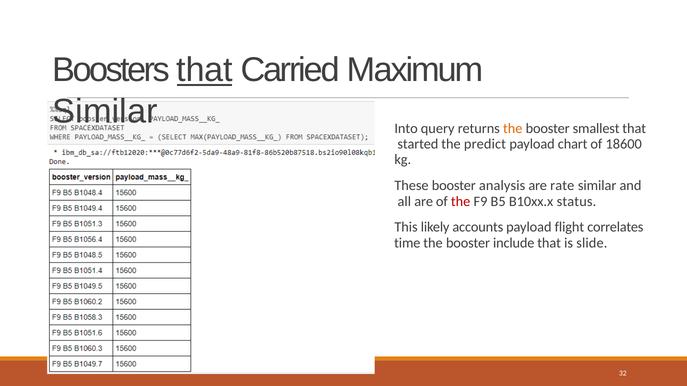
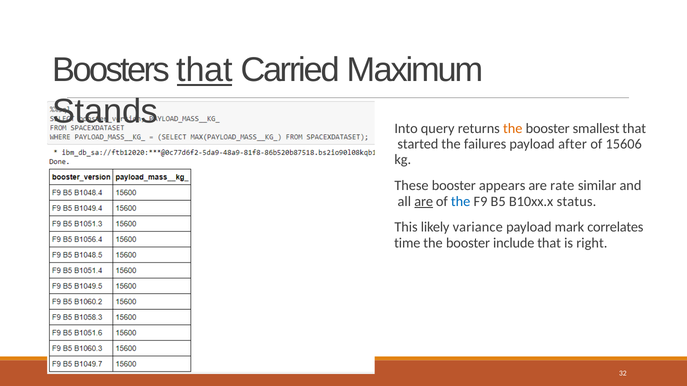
Similar: Similar -> Stands (105, 111)
predict: predict -> failures (485, 144)
chart: chart -> after (573, 144)
18600: 18600 -> 15606 (624, 144)
analysis: analysis -> appears (502, 186)
are underline: none -> present (424, 202)
the colour: red -> blue (461, 202)
accounts: accounts -> variance (478, 227)
flight: flight -> mark (569, 227)
slide: slide -> right (592, 243)
